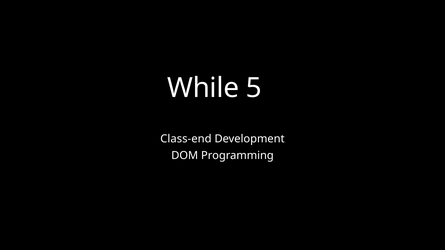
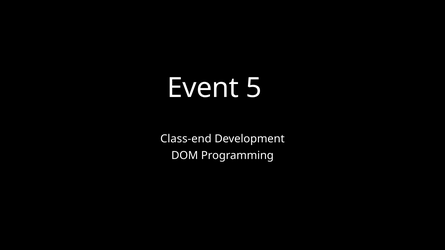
While: While -> Event (203, 88)
